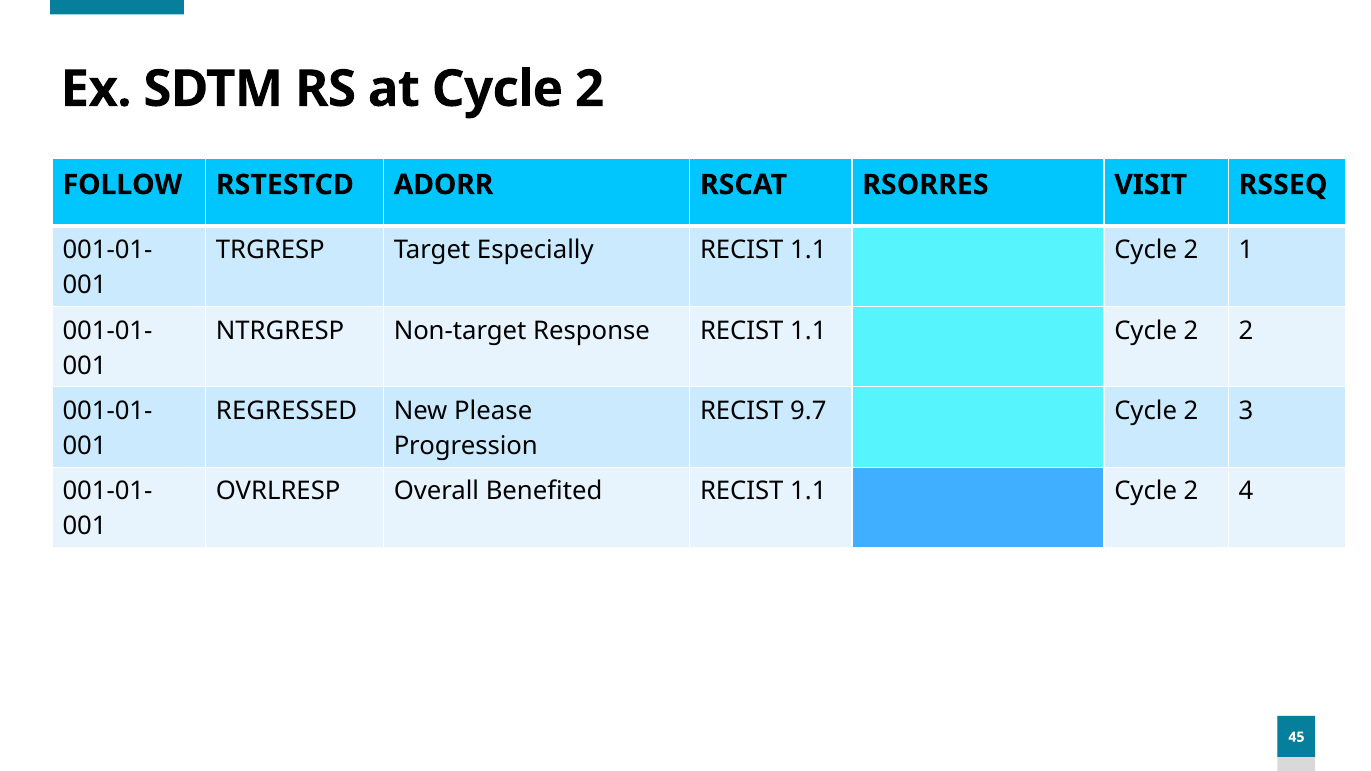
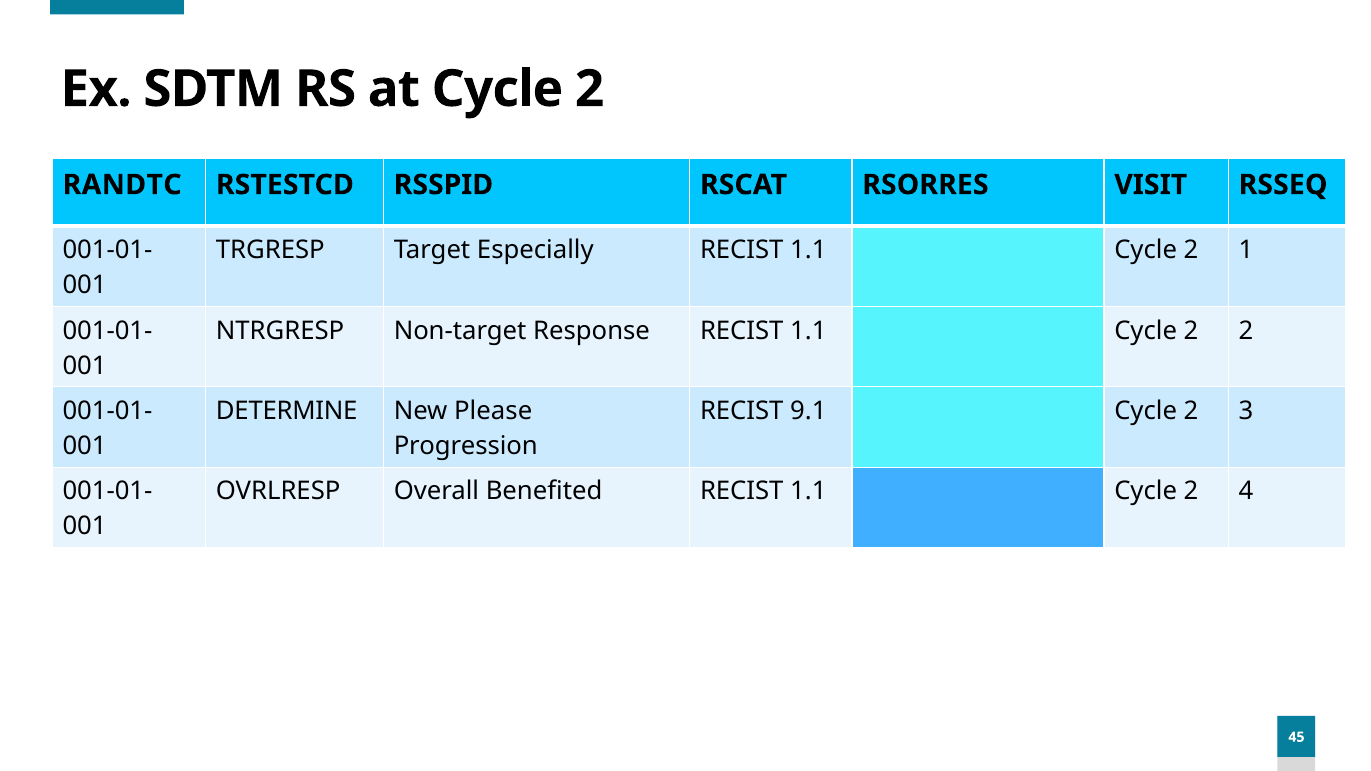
FOLLOW: FOLLOW -> RANDTC (122, 185)
ADORR: ADORR -> RSSPID (443, 185)
REGRESSED: REGRESSED -> DETERMINE (287, 411)
9.7: 9.7 -> 9.1 (808, 411)
